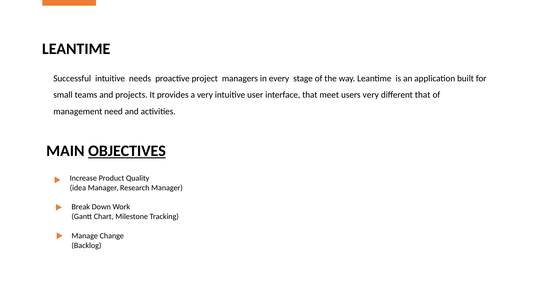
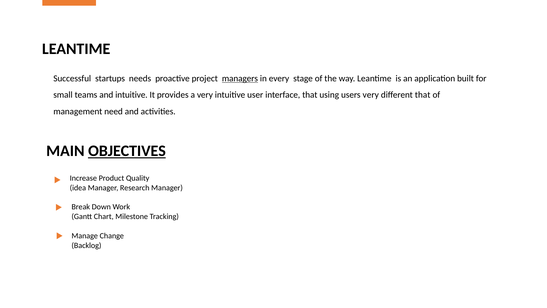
Successful intuitive: intuitive -> startups (110, 78)
managers underline: none -> present (240, 78)
and projects: projects -> intuitive (131, 95)
meet: meet -> using (329, 95)
